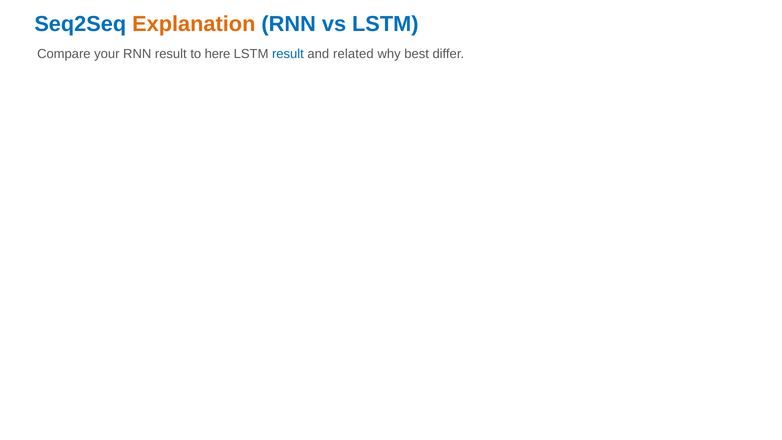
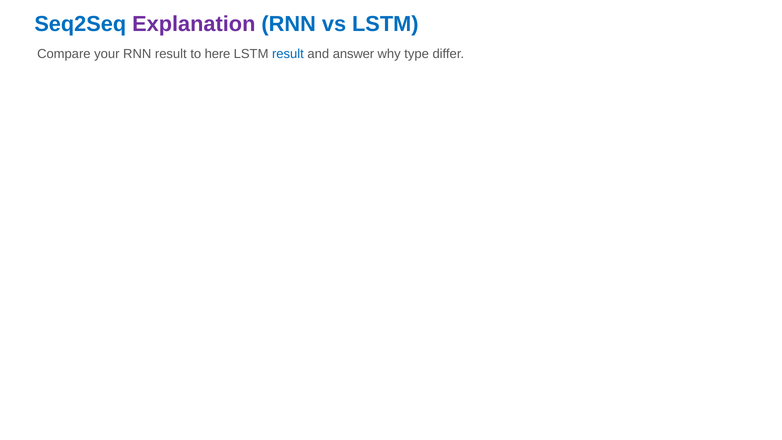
Explanation colour: orange -> purple (194, 24)
related: related -> answer (353, 54)
best: best -> type (417, 54)
